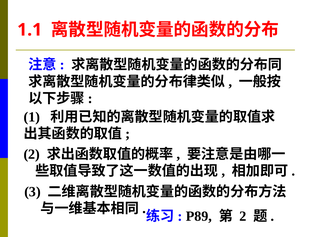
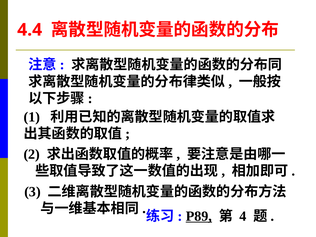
1.1: 1.1 -> 4.4 (30, 30)
P89 underline: none -> present (199, 216)
2: 2 -> 4 (243, 216)
